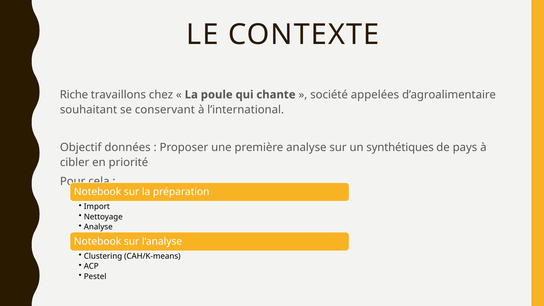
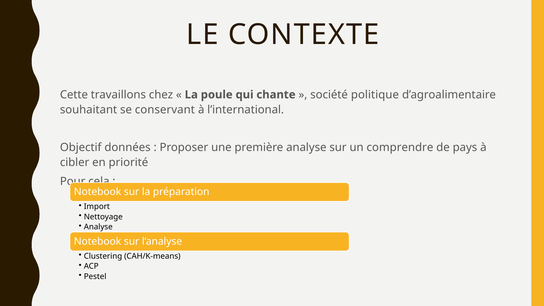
Riche: Riche -> Cette (74, 95)
appelées: appelées -> politique (375, 95)
synthétiques: synthétiques -> comprendre (400, 147)
